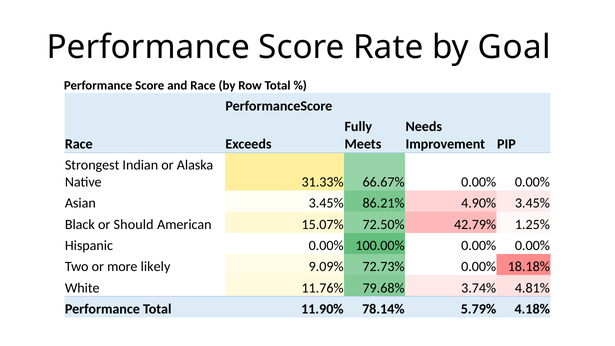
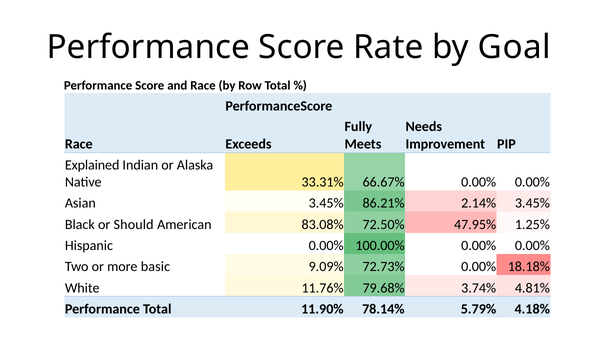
Strongest: Strongest -> Explained (92, 165)
31.33%: 31.33% -> 33.31% (323, 182)
4.90%: 4.90% -> 2.14% (479, 203)
15.07%: 15.07% -> 83.08% (323, 224)
42.79%: 42.79% -> 47.95% (475, 224)
likely: likely -> basic (155, 267)
